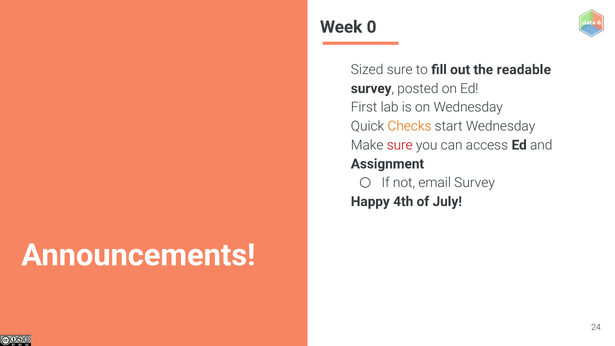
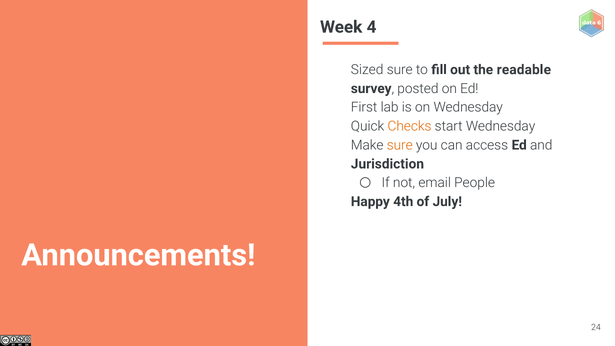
0: 0 -> 4 (372, 27)
sure colour: red -> orange (400, 145)
Assignment: Assignment -> Jurisdiction (387, 164)
email Survey: Survey -> People (475, 183)
